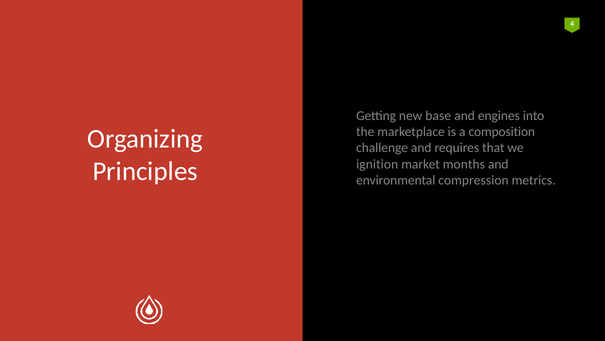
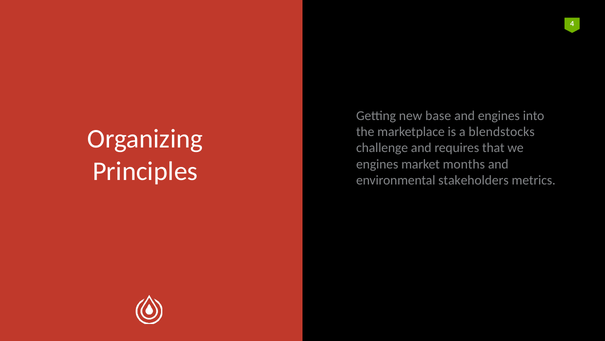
composition: composition -> blendstocks (502, 132)
ignition: ignition -> engines (377, 164)
compression: compression -> stakeholders (473, 180)
